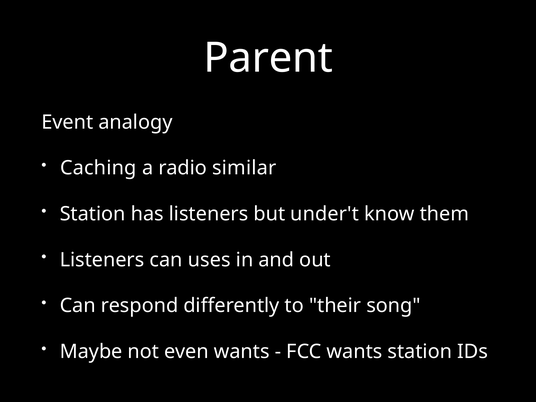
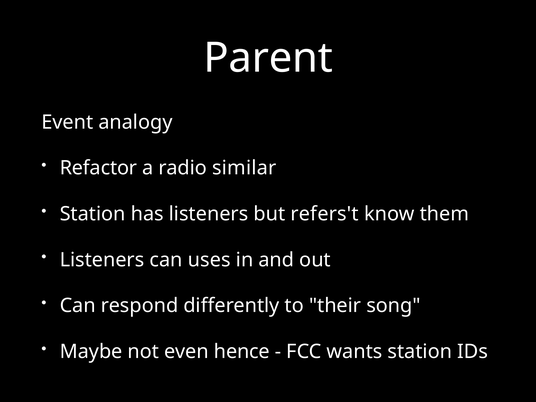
Caching: Caching -> Refactor (98, 168)
under't: under't -> refers't (325, 214)
even wants: wants -> hence (242, 352)
